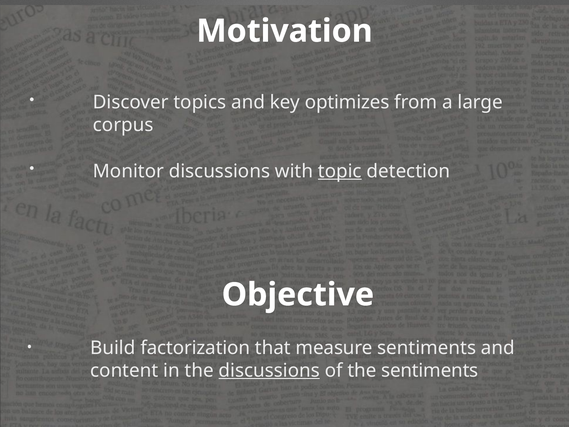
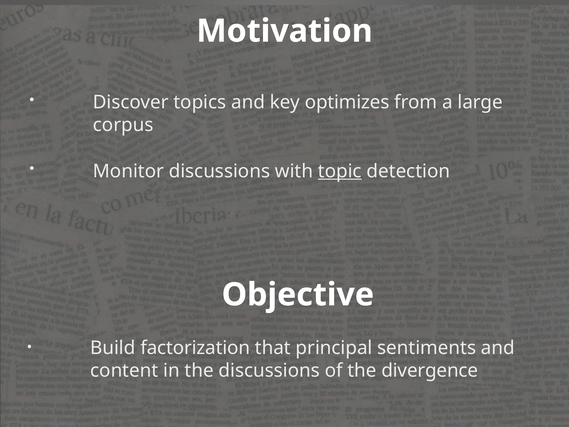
measure: measure -> principal (334, 348)
discussions underline: present -> none (269, 370)
the sentiments: sentiments -> divergence (430, 370)
